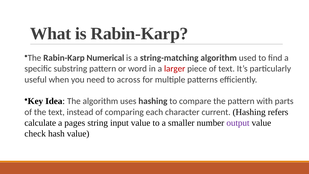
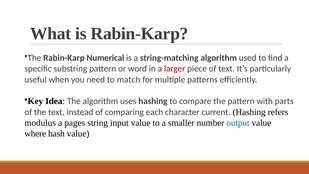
across: across -> match (129, 79)
calculate: calculate -> modulus (40, 123)
output colour: purple -> blue (238, 123)
check: check -> where (35, 134)
